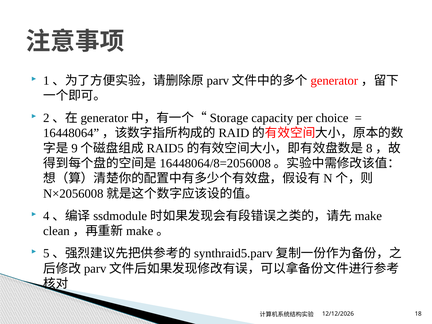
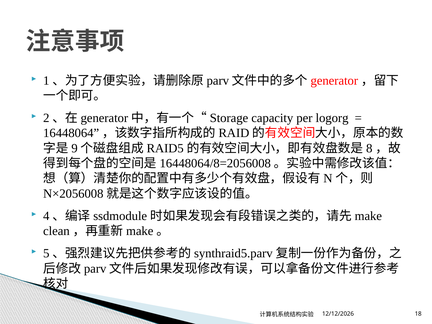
choice: choice -> logorg (332, 118)
